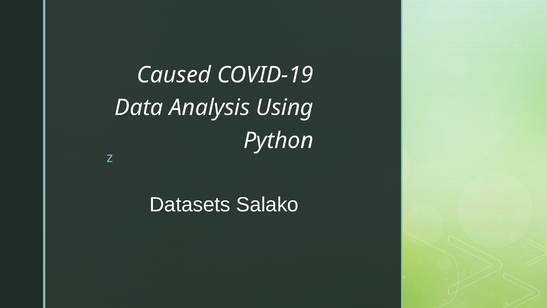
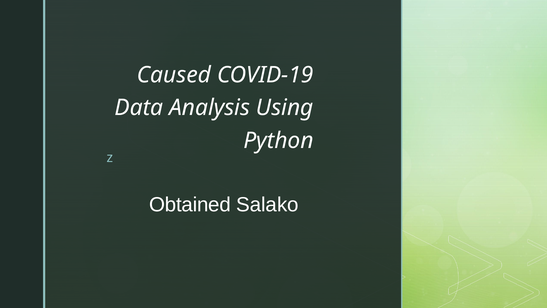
Datasets: Datasets -> Obtained (190, 205)
